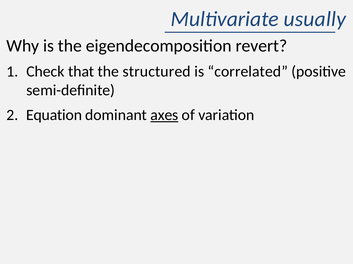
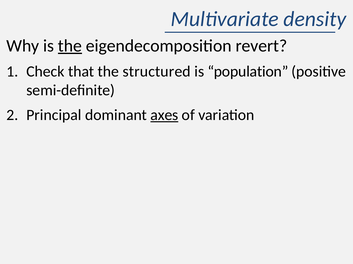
usually: usually -> density (315, 19)
the underline: none -> present (70, 46)
correlated: correlated -> population (248, 72)
Equation: Equation -> Principal (54, 115)
